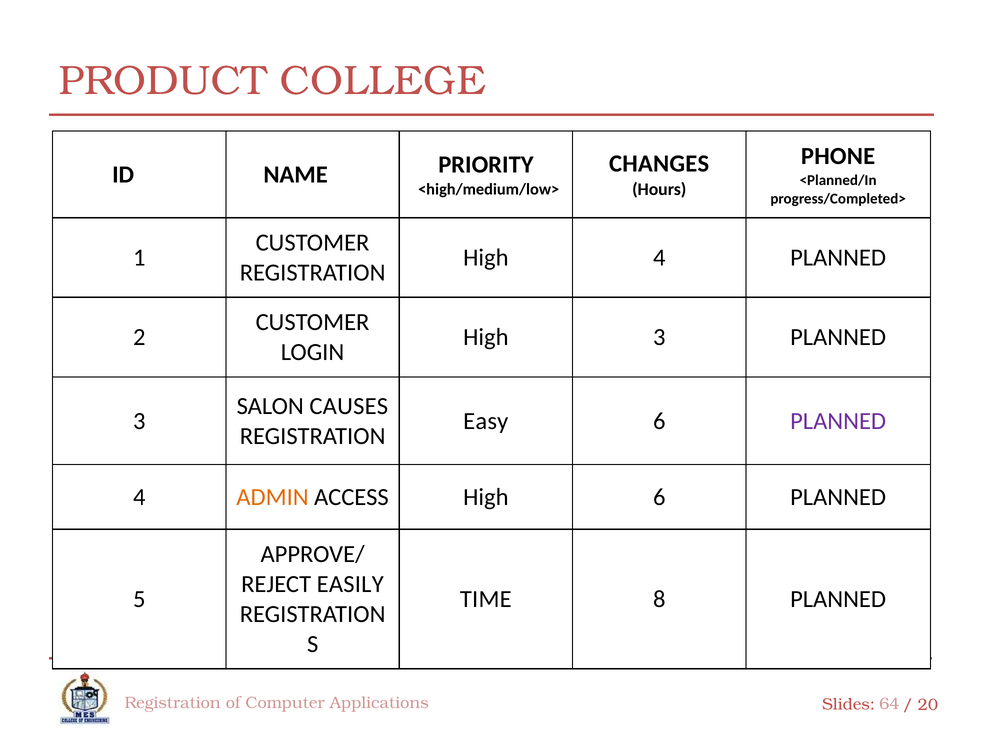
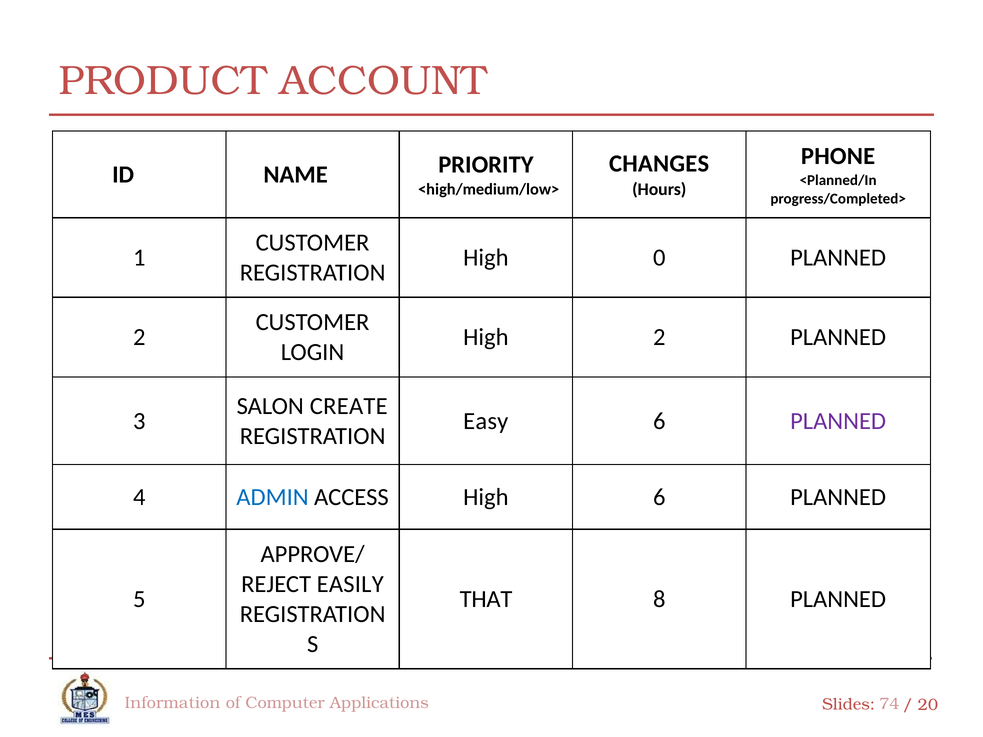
COLLEGE: COLLEGE -> ACCOUNT (383, 81)
High 4: 4 -> 0 (659, 258)
High 3: 3 -> 2 (659, 337)
CAUSES: CAUSES -> CREATE (349, 406)
ADMIN colour: orange -> blue (273, 497)
TIME: TIME -> THAT (486, 599)
Registration: Registration -> Information (172, 703)
64: 64 -> 74 (889, 704)
